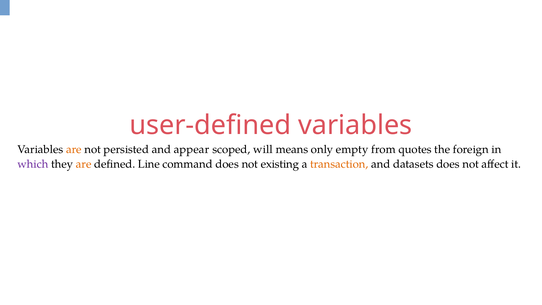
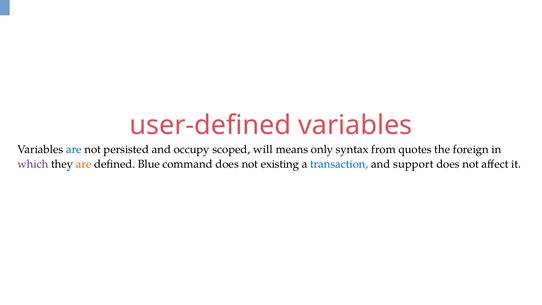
are colour: orange -> blue (74, 149)
appear: appear -> occupy (192, 149)
empty: empty -> syntax (352, 149)
Line: Line -> Blue (149, 164)
transaction colour: orange -> blue (339, 164)
datasets: datasets -> support (413, 164)
